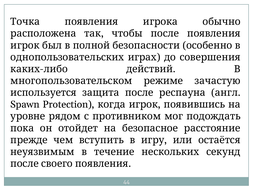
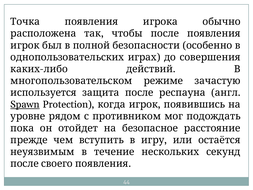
Spawn underline: none -> present (25, 104)
